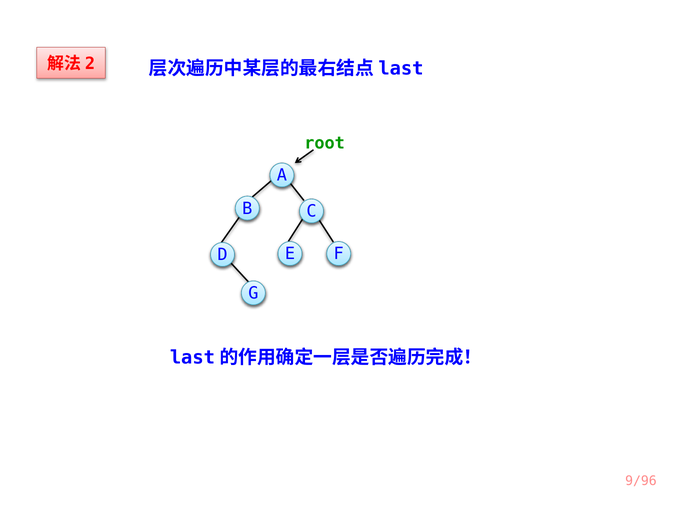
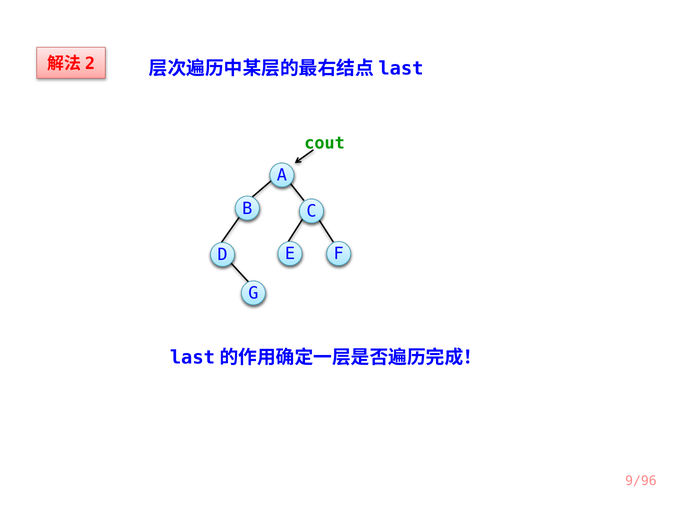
root: root -> cout (325, 143)
